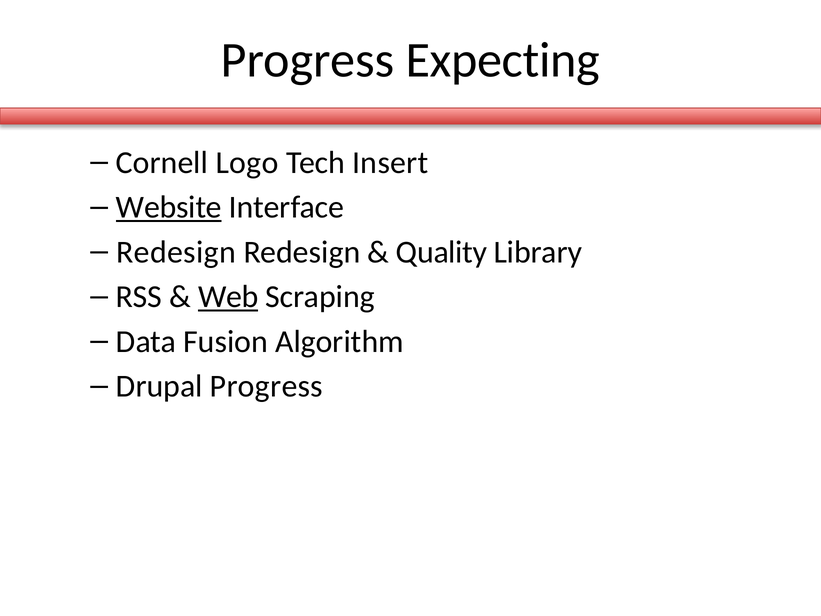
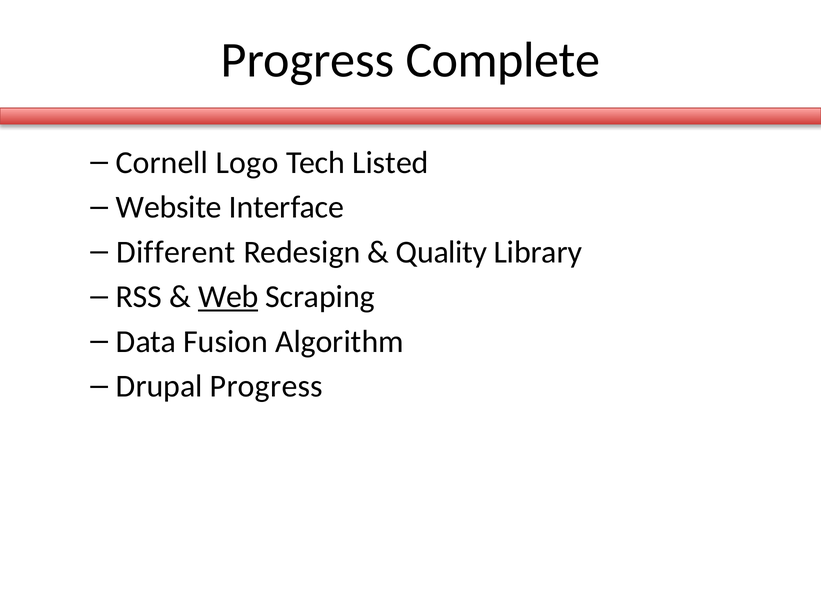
Expecting: Expecting -> Complete (503, 60)
Insert: Insert -> Listed (390, 163)
Website underline: present -> none (169, 207)
Redesign: Redesign -> Different (176, 252)
